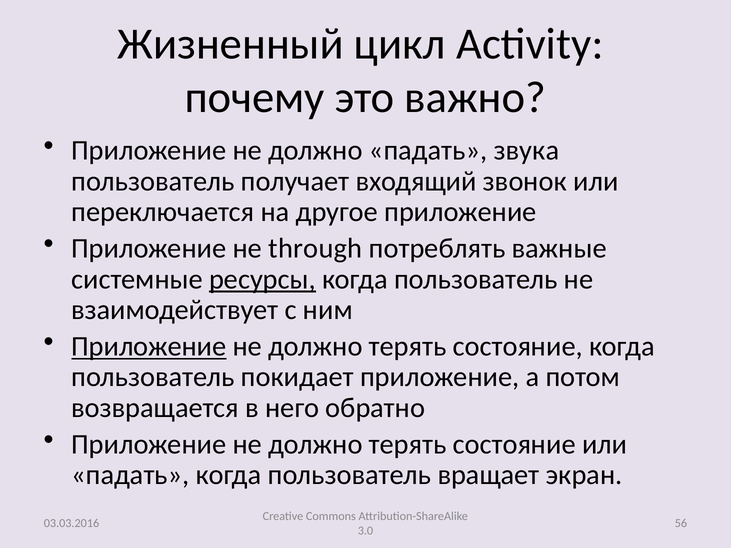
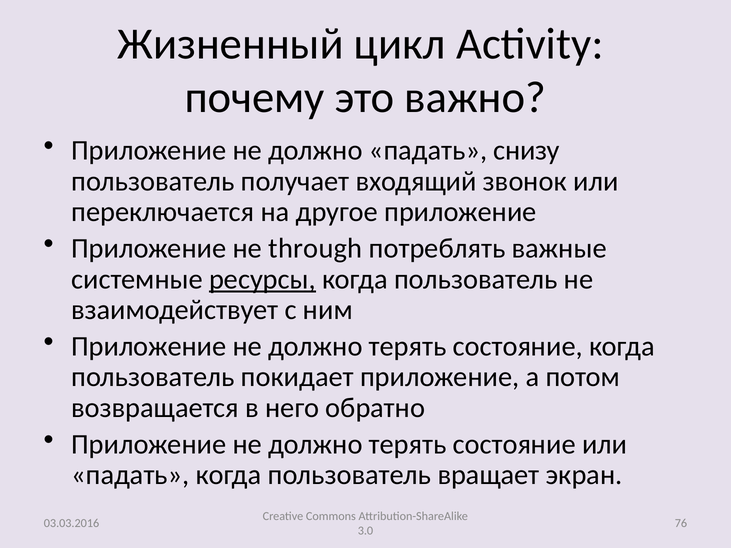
звука: звука -> снизу (527, 151)
Приложение underline: present -> none (149, 347)
56: 56 -> 76 (681, 523)
